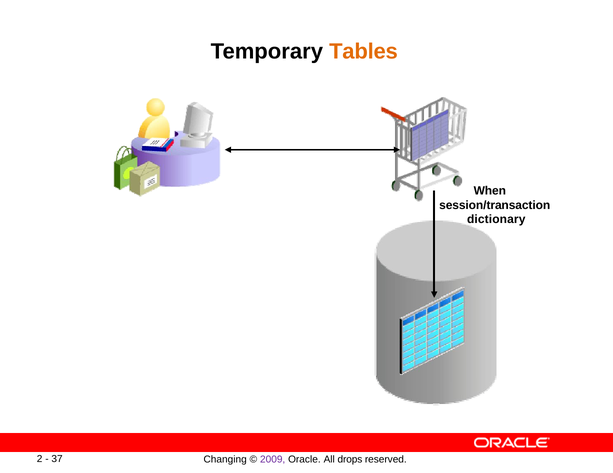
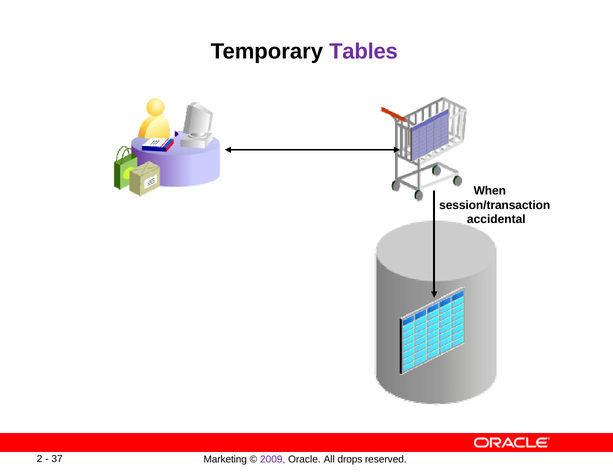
Tables colour: orange -> purple (363, 52)
dictionary: dictionary -> accidental (496, 220)
Changing: Changing -> Marketing (225, 460)
